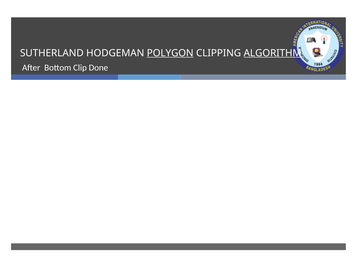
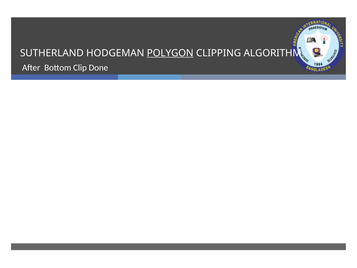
ALGORITHM underline: present -> none (273, 53)
